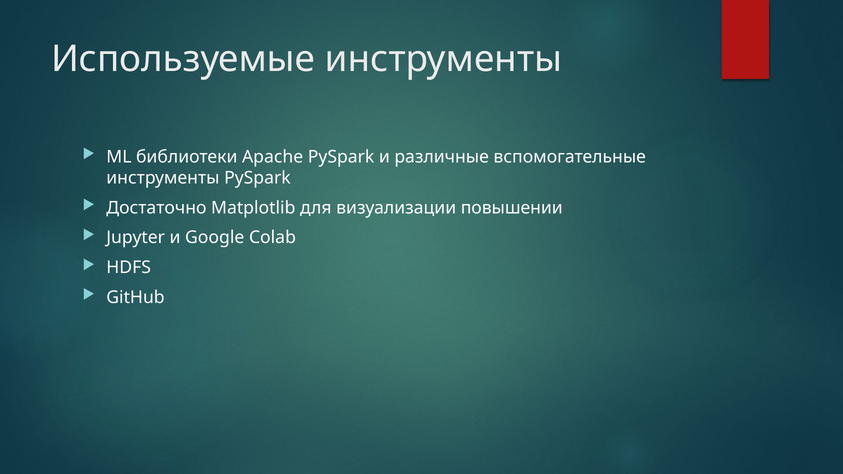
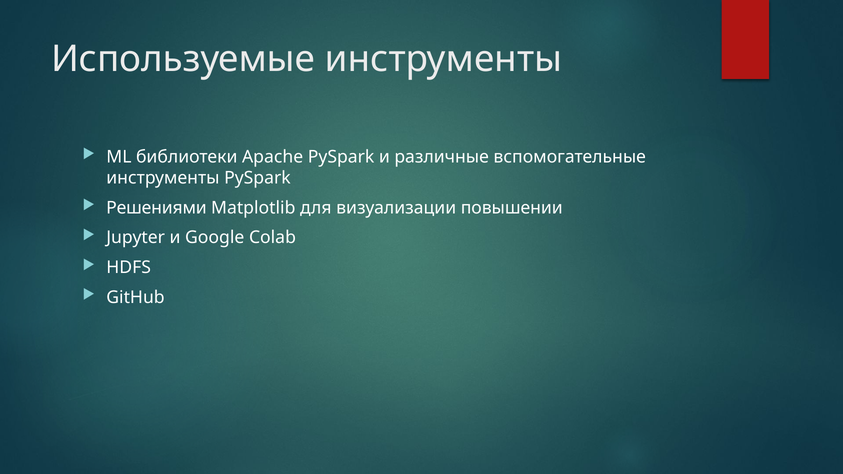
Достаточно: Достаточно -> Решениями (157, 208)
